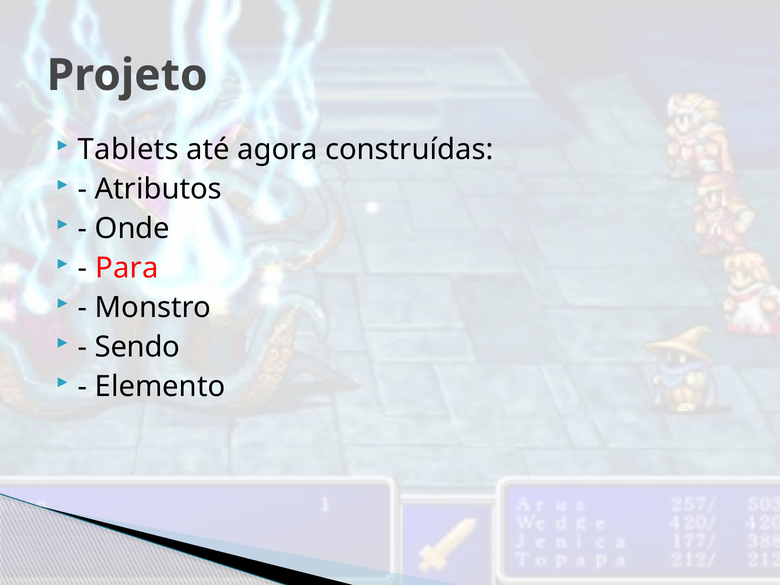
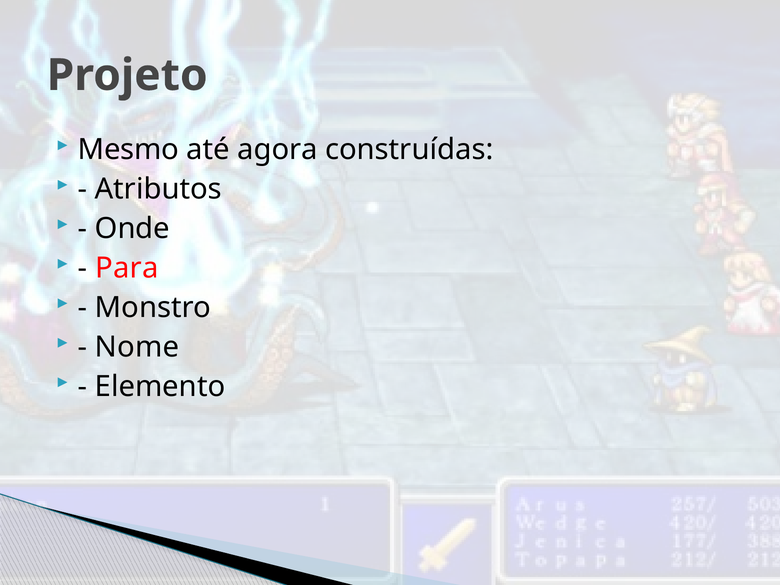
Tablets: Tablets -> Mesmo (128, 150)
Sendo: Sendo -> Nome (137, 347)
